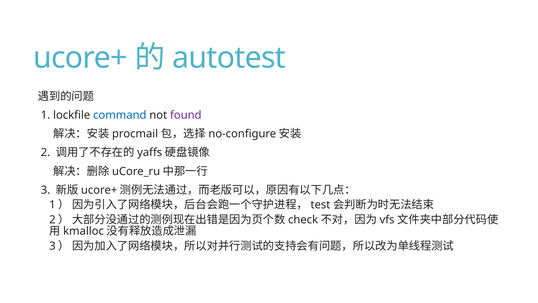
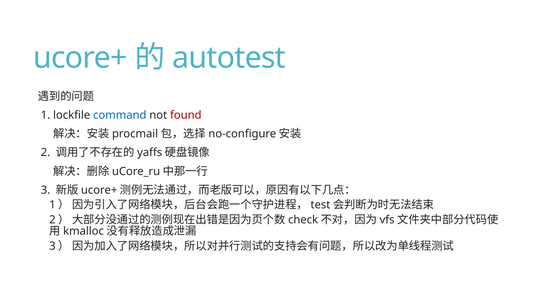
found colour: purple -> red (186, 115)
